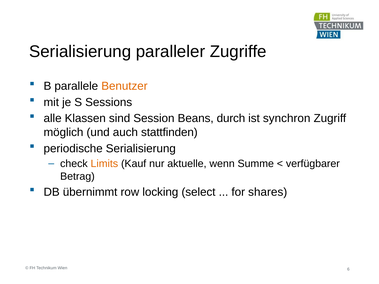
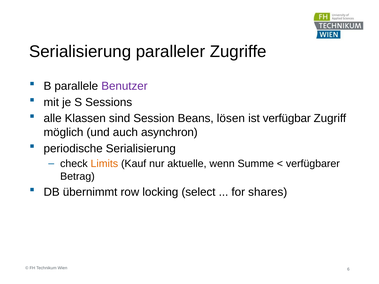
Benutzer colour: orange -> purple (124, 86)
durch: durch -> lösen (231, 119)
synchron: synchron -> verfügbar (287, 119)
stattfinden: stattfinden -> asynchron (169, 132)
